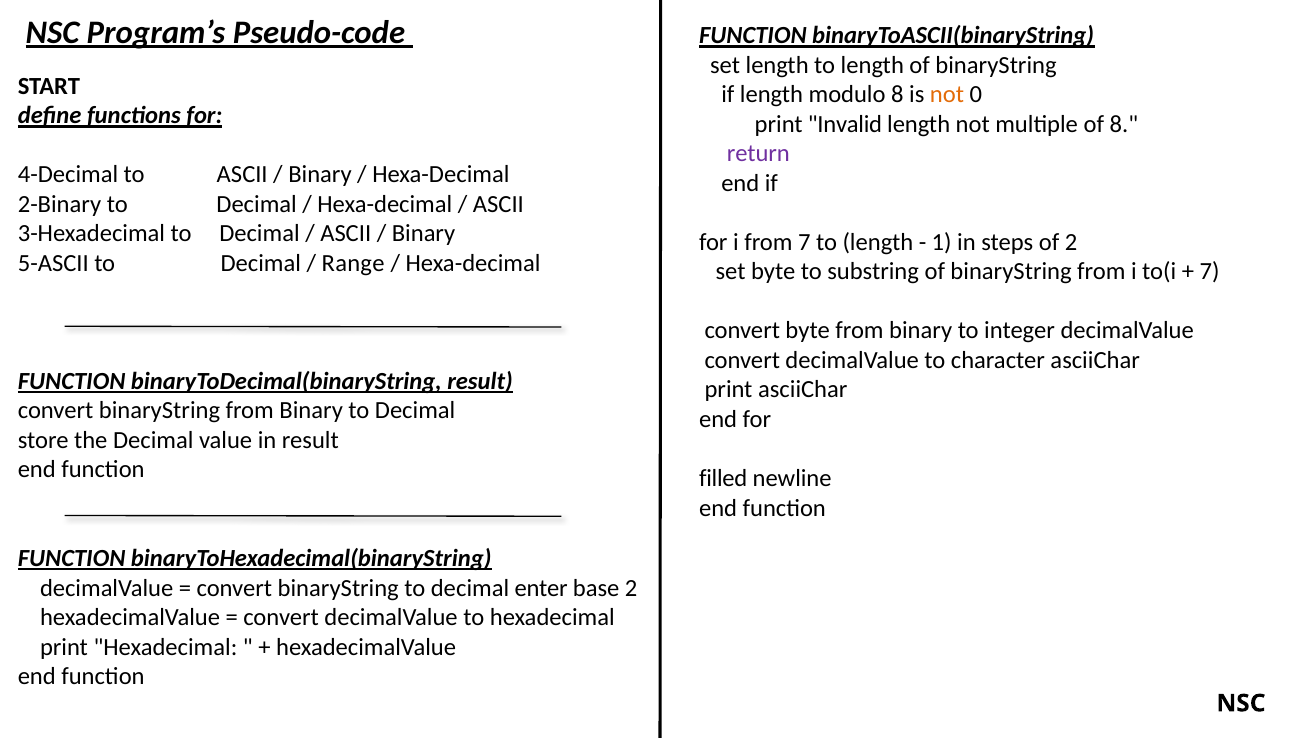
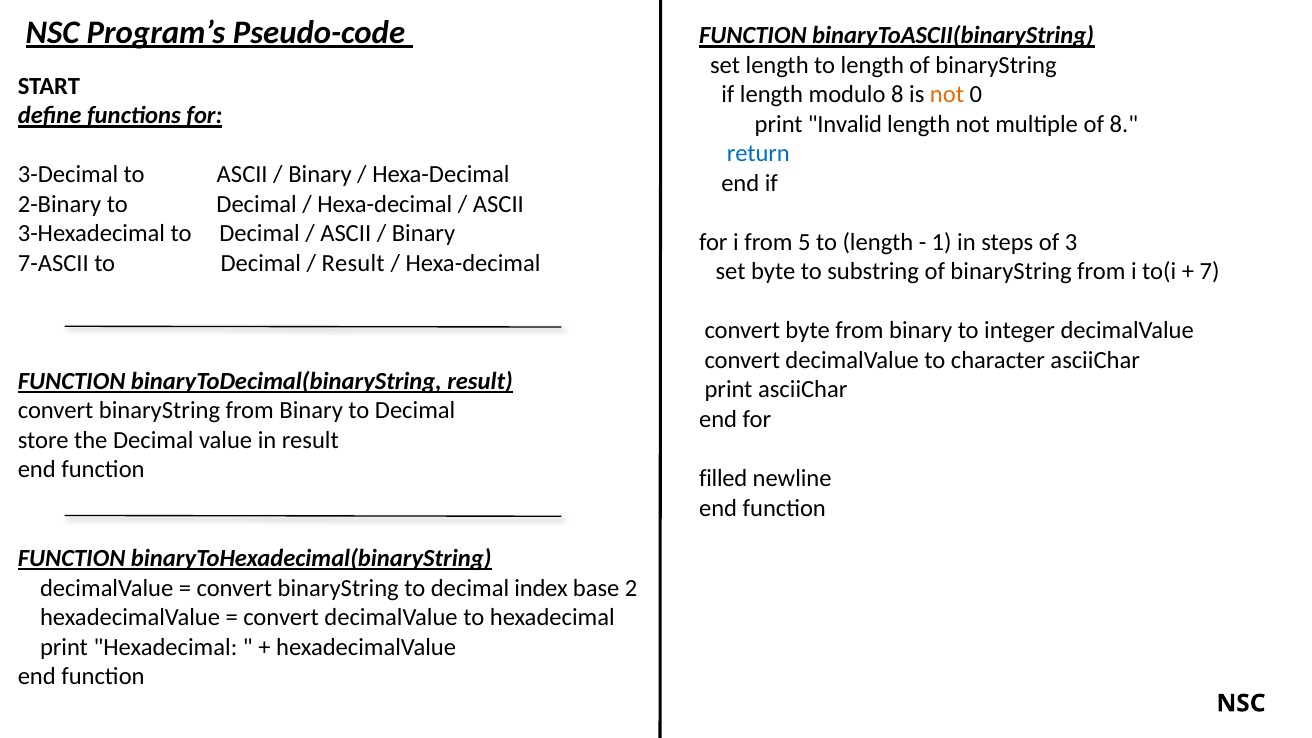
return colour: purple -> blue (758, 154)
4-Decimal: 4-Decimal -> 3-Decimal (68, 175)
from 7: 7 -> 5 (804, 242)
of 2: 2 -> 3 (1071, 242)
5-ASCII: 5-ASCII -> 7-ASCII (53, 263)
Range: Range -> Result (353, 263)
enter: enter -> index (541, 588)
